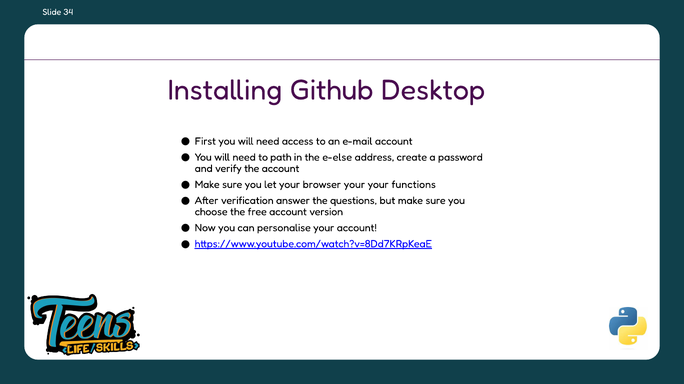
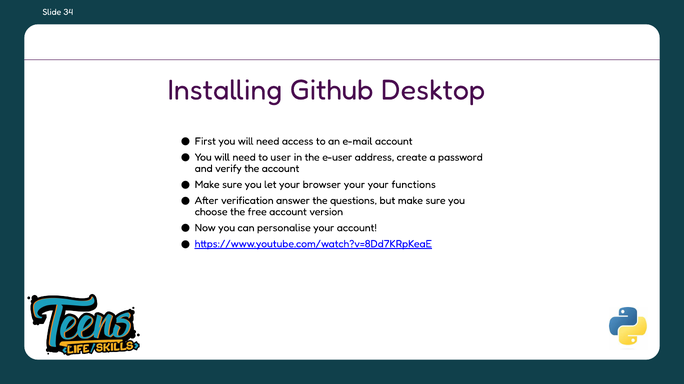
path: path -> user (281, 157)
e-else: e-else -> e-user (337, 157)
